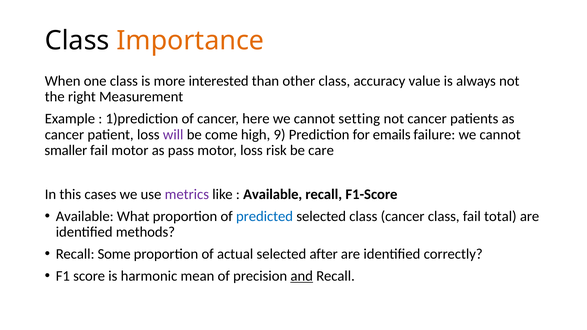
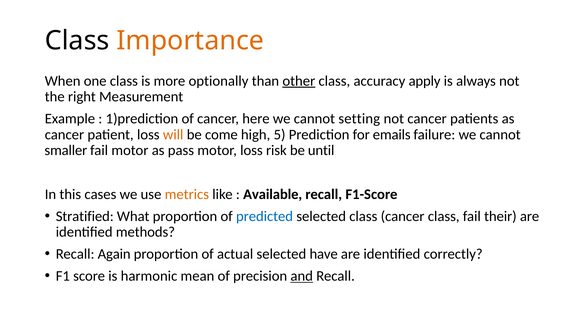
interested: interested -> optionally (219, 81)
other underline: none -> present (299, 81)
value: value -> apply (425, 81)
will colour: purple -> orange (173, 135)
9: 9 -> 5 (280, 135)
care: care -> until (321, 150)
metrics colour: purple -> orange (187, 194)
Available: Available -> Stratified (85, 216)
total: total -> their (500, 216)
Some: Some -> Again (114, 254)
after: after -> have (324, 254)
